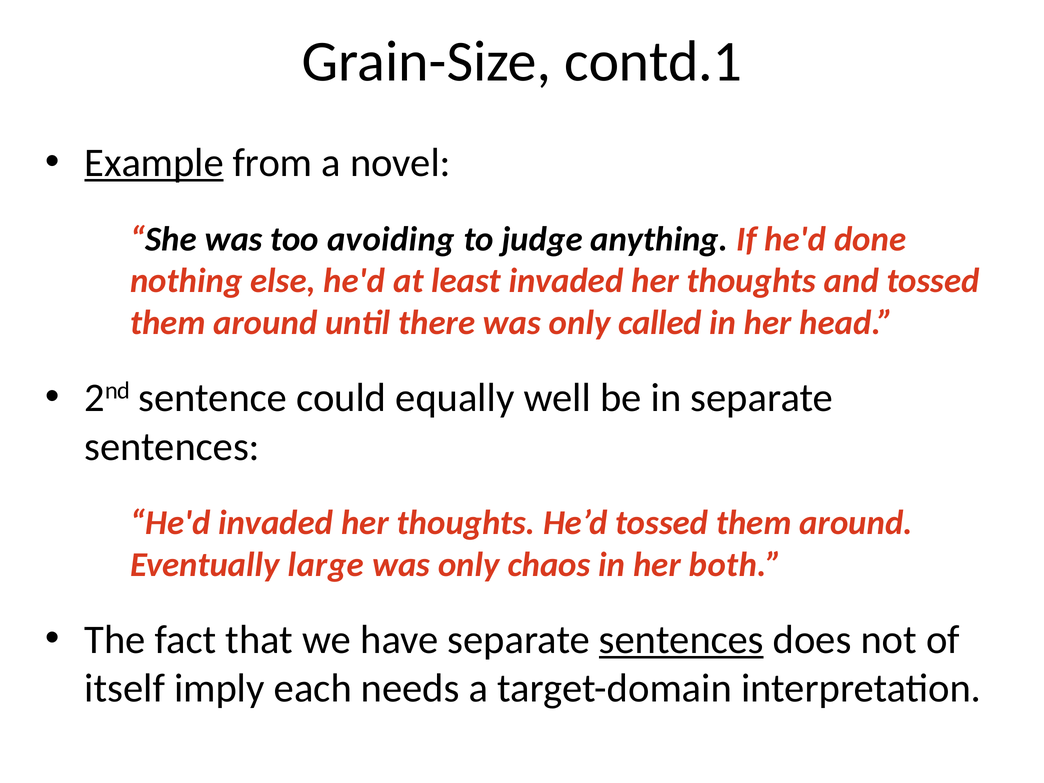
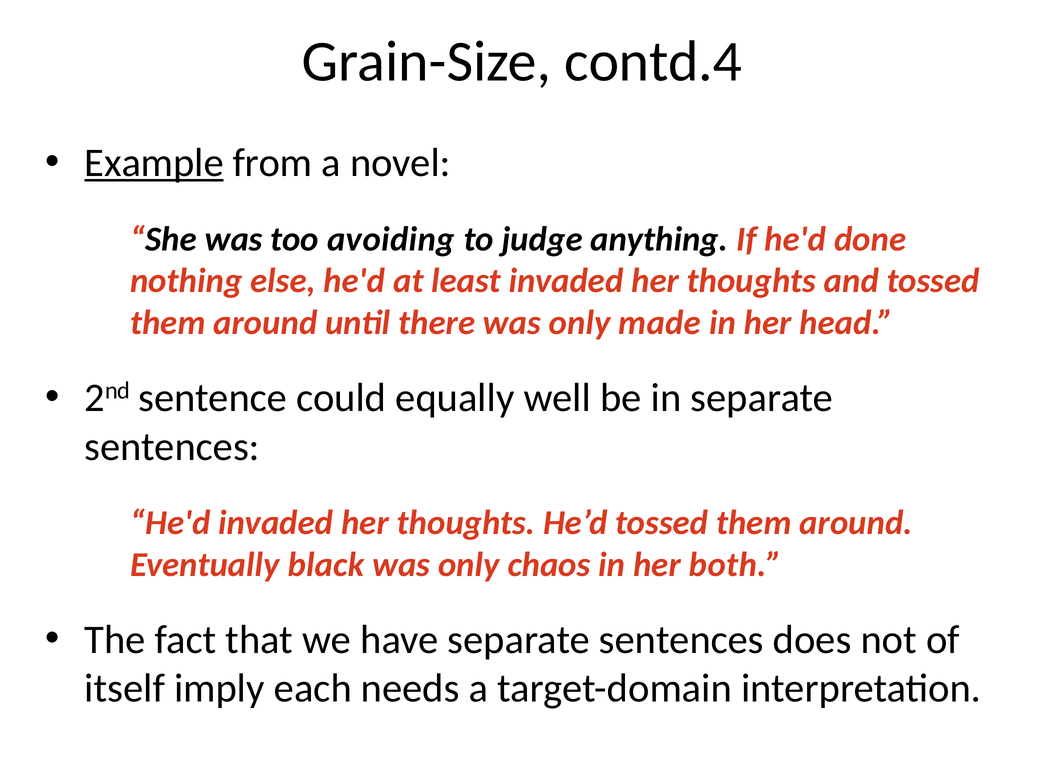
contd.1: contd.1 -> contd.4 (653, 61)
called: called -> made (660, 323)
large: large -> black (326, 565)
sentences underline: present -> none (681, 640)
